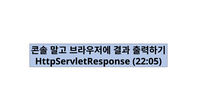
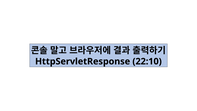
22:05: 22:05 -> 22:10 (147, 61)
